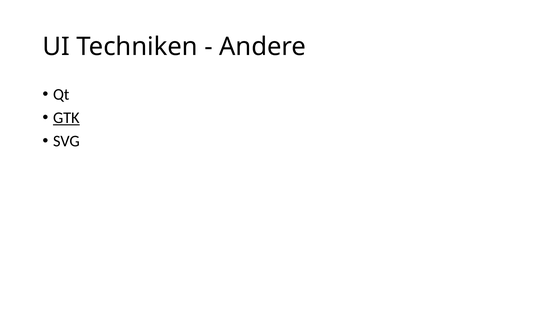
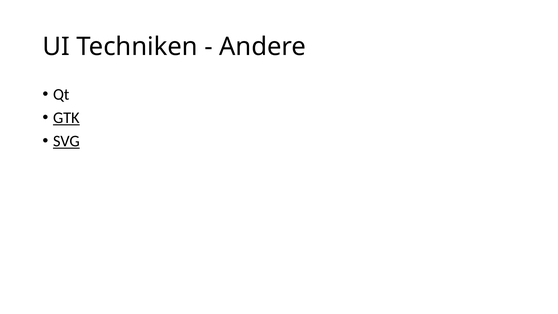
SVG underline: none -> present (66, 141)
